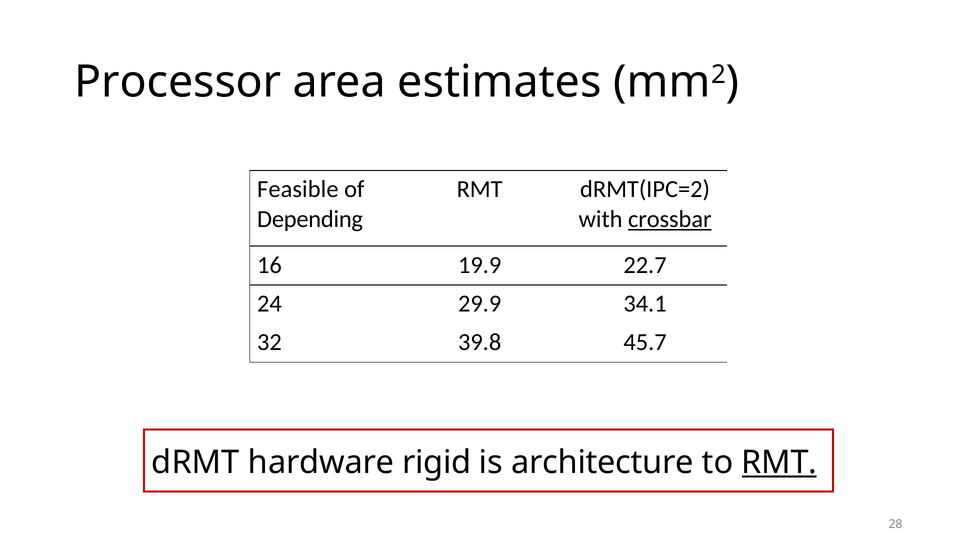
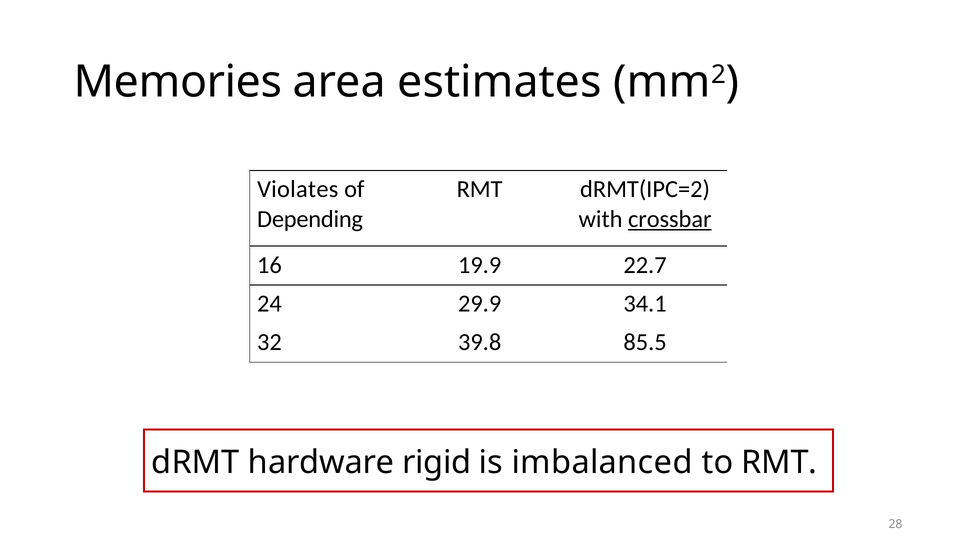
Processor: Processor -> Memories (178, 82)
Feasible: Feasible -> Violates (298, 189)
45.7: 45.7 -> 85.5 (645, 342)
architecture: architecture -> imbalanced (602, 462)
RMT underline: present -> none (779, 462)
